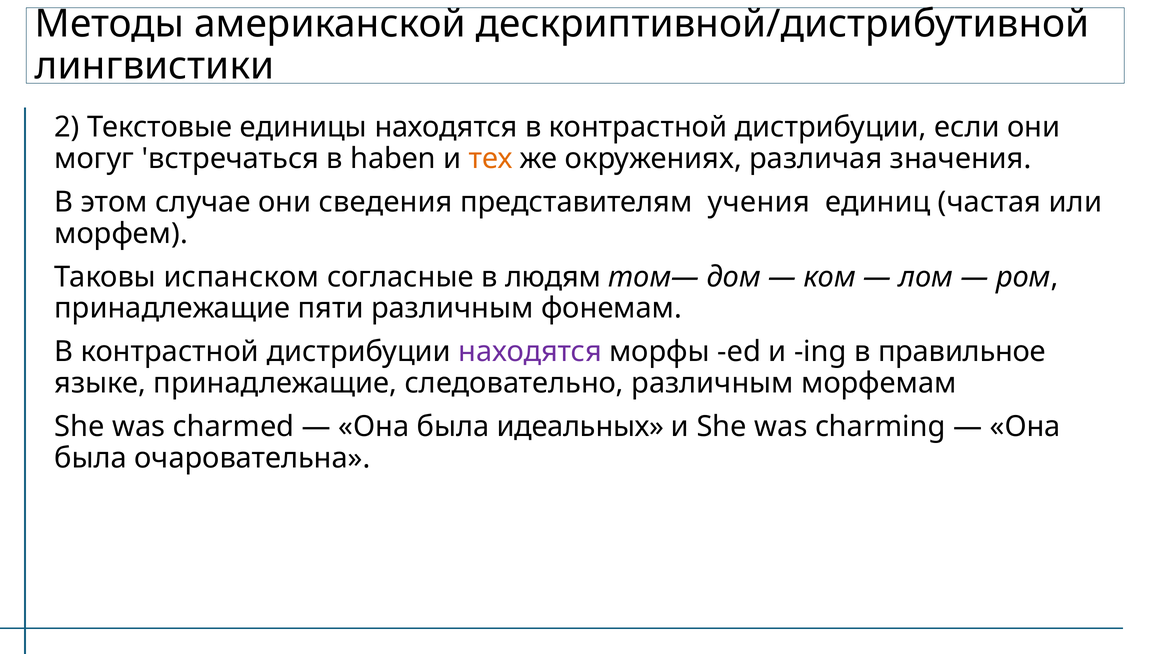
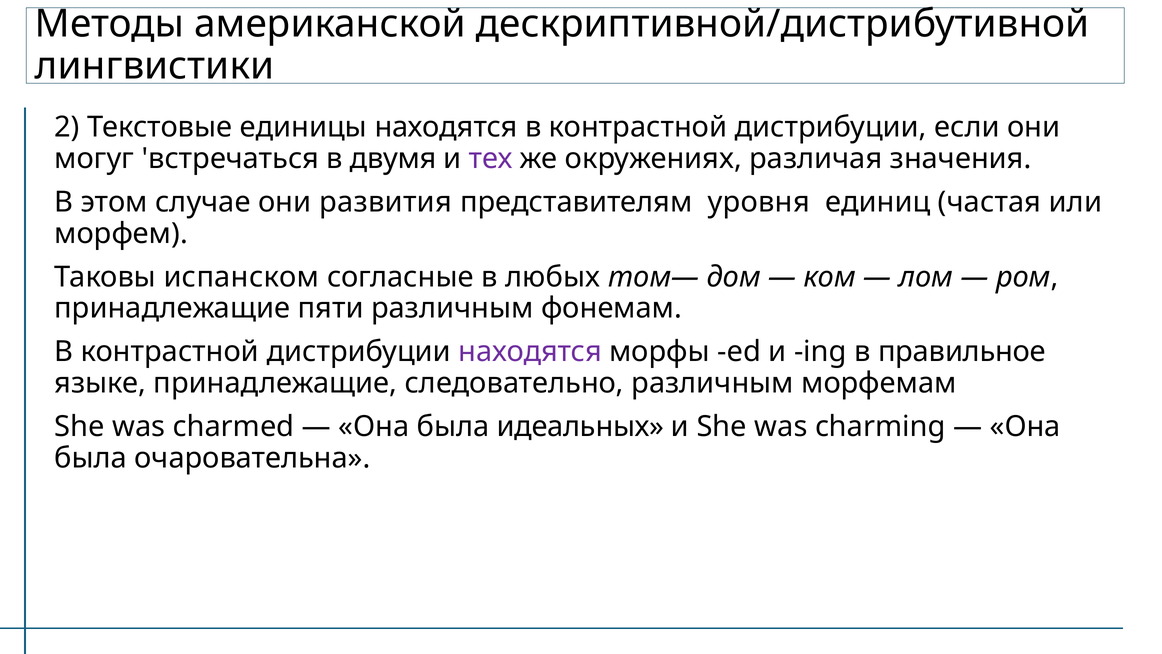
haben: haben -> двумя (393, 158)
тех colour: orange -> purple (491, 158)
сведения: сведения -> развития (386, 202)
учения: учения -> уровня (759, 202)
людям: людям -> любых (553, 277)
